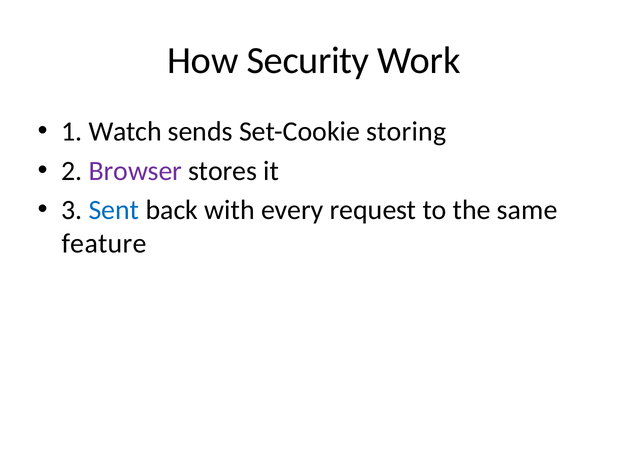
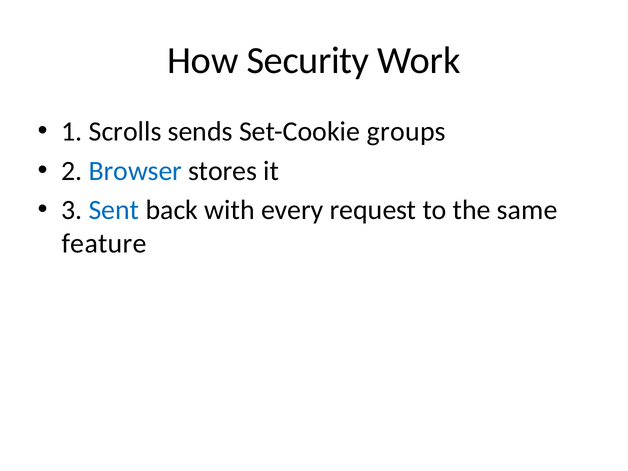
Watch: Watch -> Scrolls (125, 132)
storing: storing -> groups (406, 132)
Browser colour: purple -> blue (135, 171)
